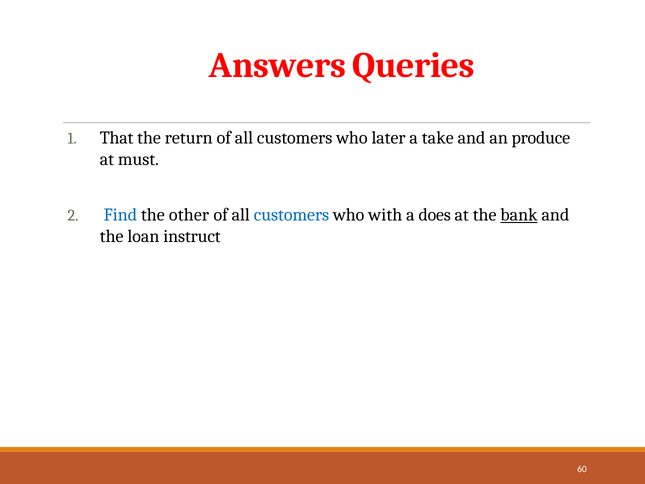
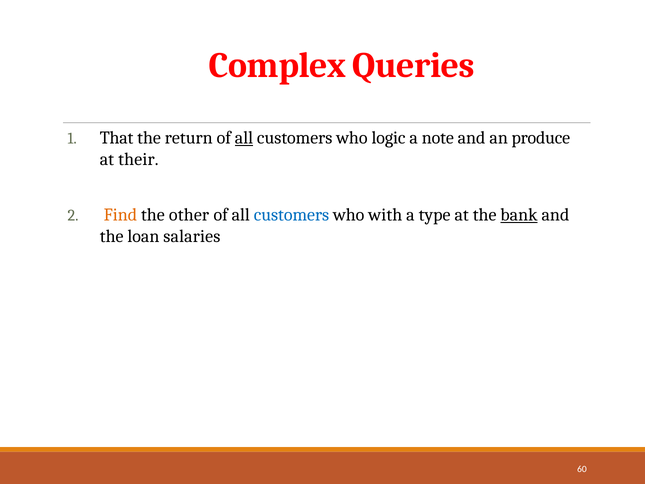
Answers: Answers -> Complex (278, 65)
all underline: none -> present (244, 138)
later: later -> logic (389, 138)
take: take -> note (438, 138)
must: must -> their (138, 159)
Find colour: blue -> orange (120, 215)
does: does -> type (435, 215)
instruct: instruct -> salaries (192, 236)
